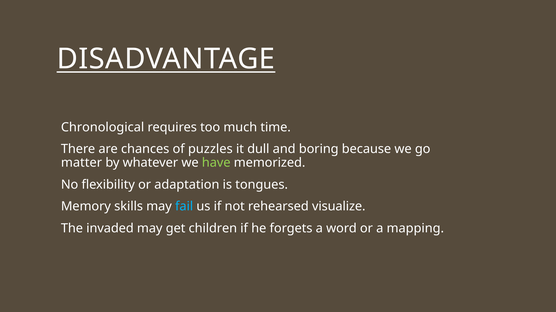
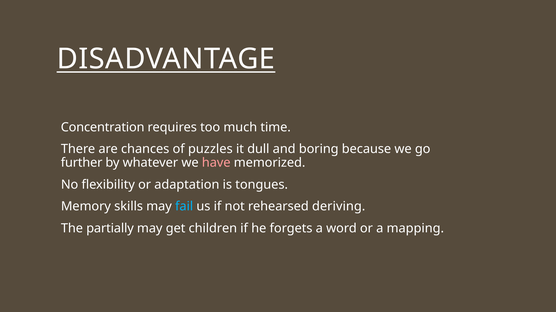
Chronological: Chronological -> Concentration (103, 128)
matter: matter -> further (82, 163)
have colour: light green -> pink (216, 163)
visualize: visualize -> deriving (339, 207)
invaded: invaded -> partially (110, 229)
